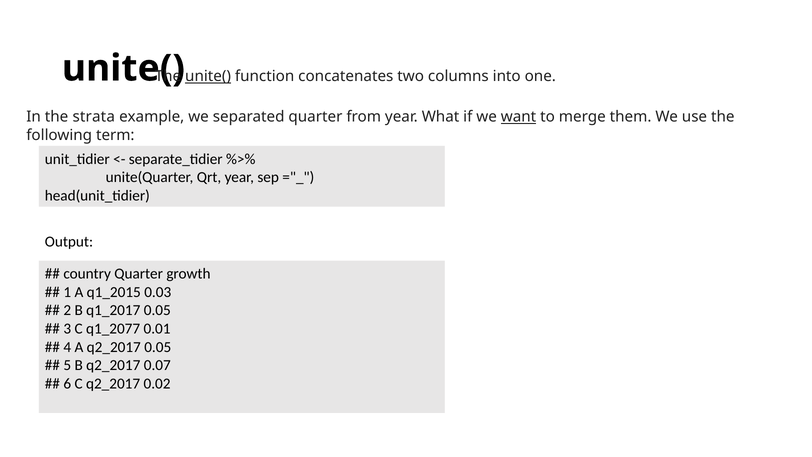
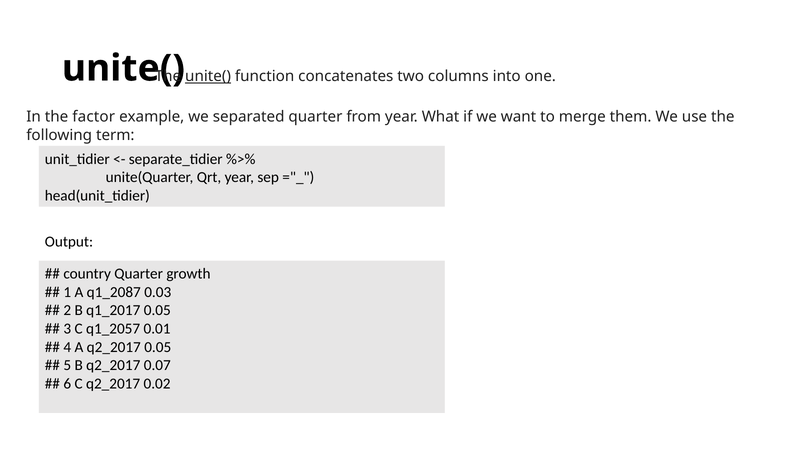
strata: strata -> factor (94, 117)
want underline: present -> none (519, 117)
q1_2015: q1_2015 -> q1_2087 (114, 292)
q1_2077: q1_2077 -> q1_2057 (113, 329)
